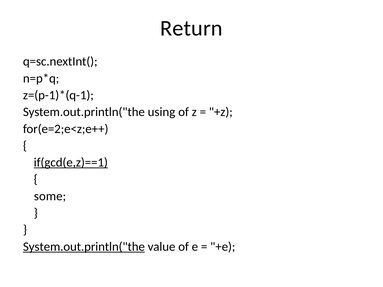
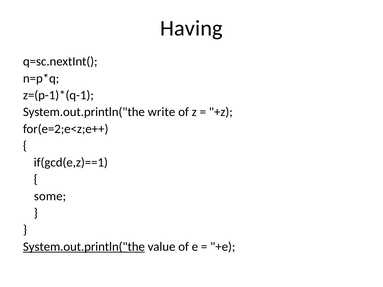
Return: Return -> Having (191, 28)
using: using -> write (161, 112)
if(gcd(e,z)==1 underline: present -> none (71, 163)
